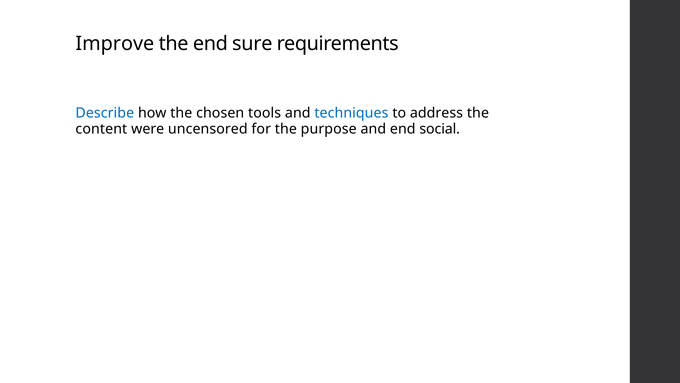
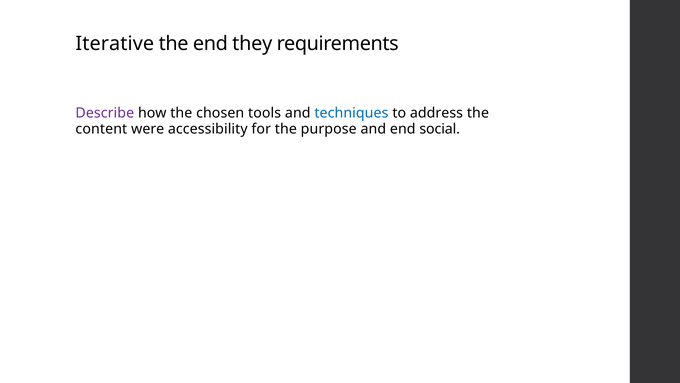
Improve: Improve -> Iterative (115, 44)
sure: sure -> they (252, 44)
Describe colour: blue -> purple (105, 113)
uncensored: uncensored -> accessibility (208, 129)
